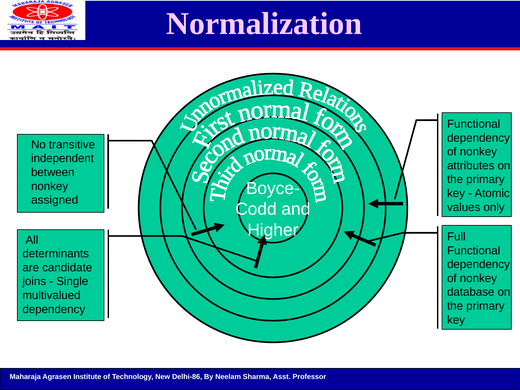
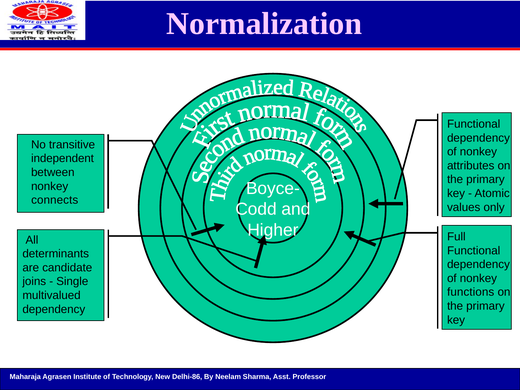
assigned: assigned -> connects (55, 200)
database: database -> functions (471, 292)
